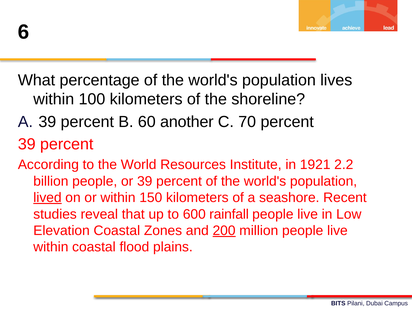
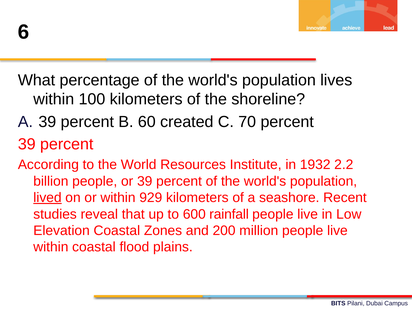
another: another -> created (187, 122)
1921: 1921 -> 1932 (315, 165)
150: 150 -> 929 (151, 198)
200 underline: present -> none (224, 231)
